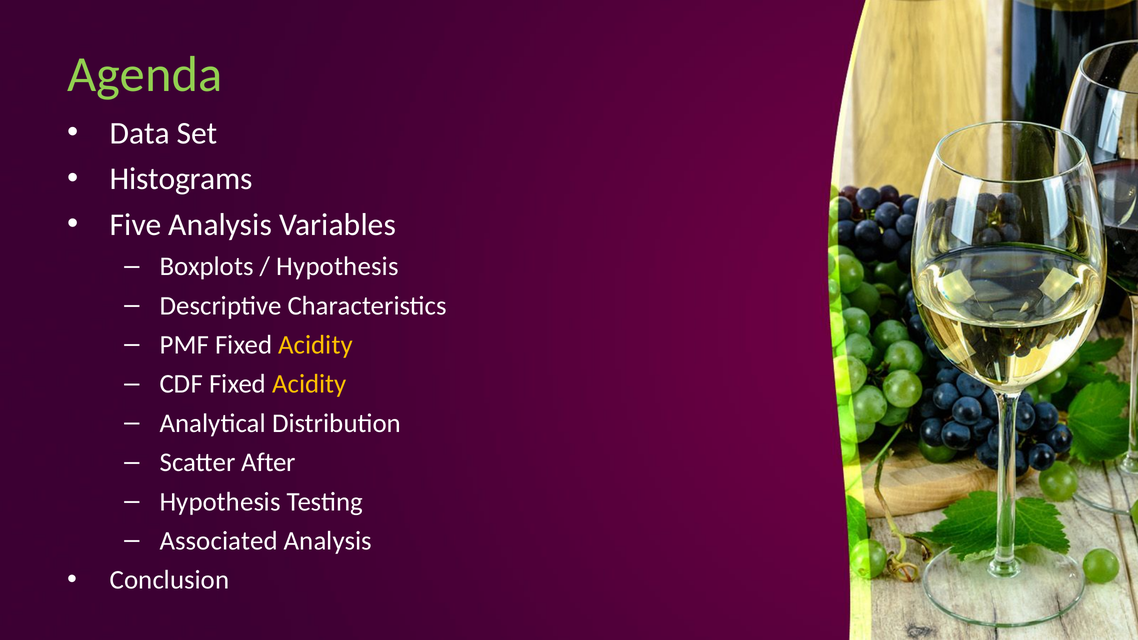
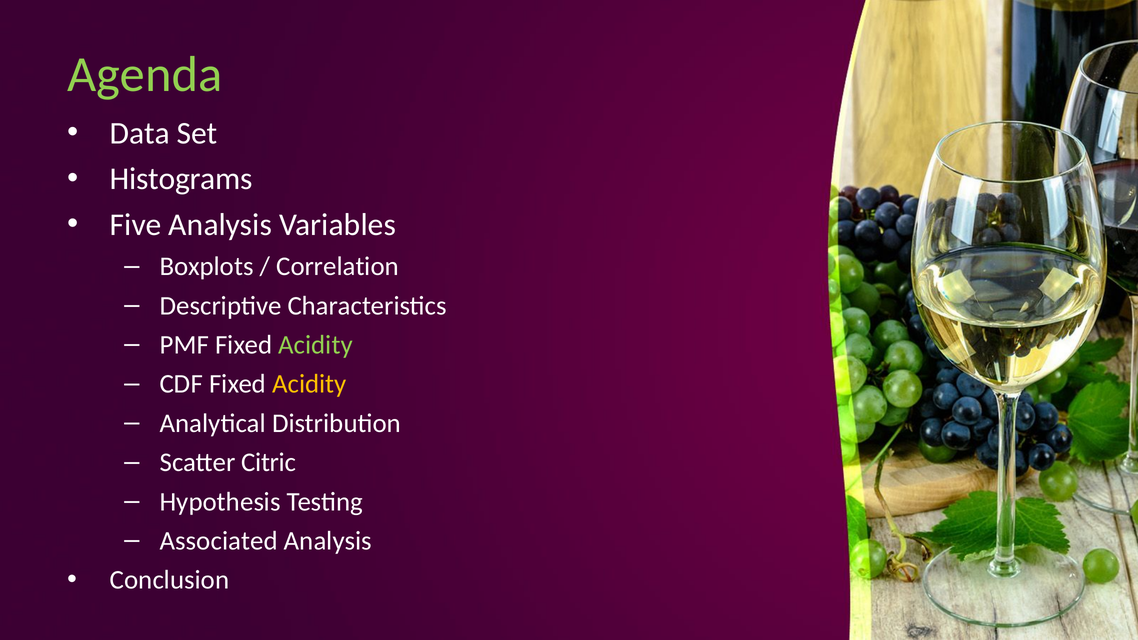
Hypothesis: Hypothesis -> Correlation (338, 267)
Acidity colour: yellow -> light green (316, 345)
After: After -> Citric (269, 463)
